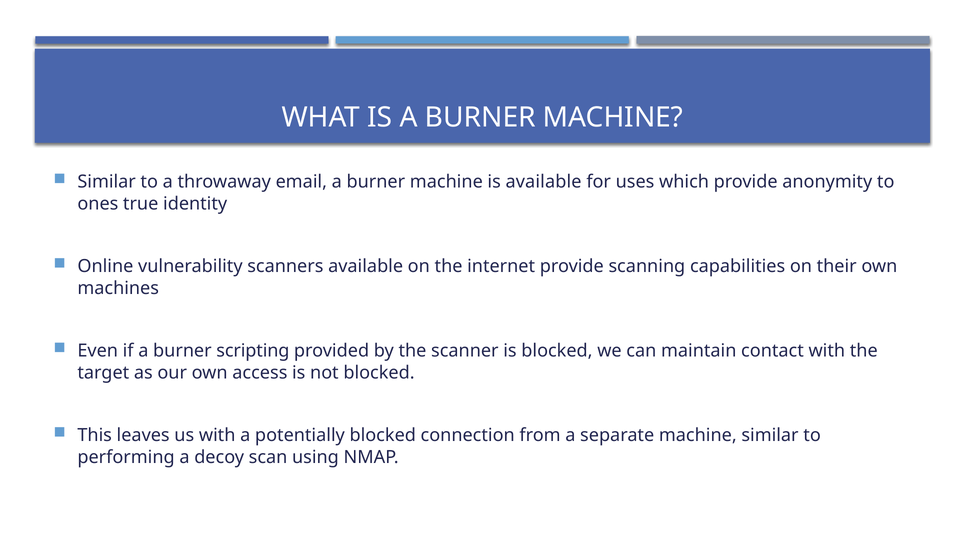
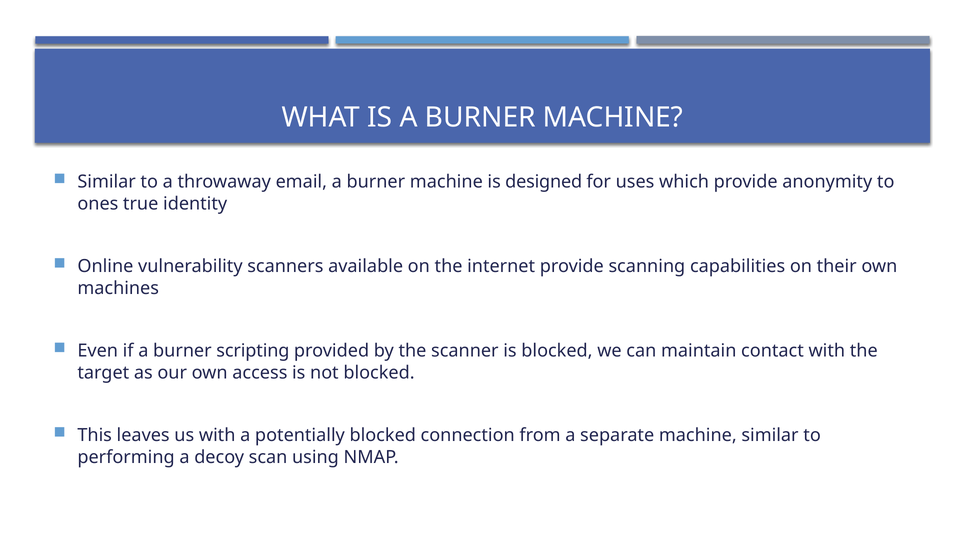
is available: available -> designed (544, 182)
